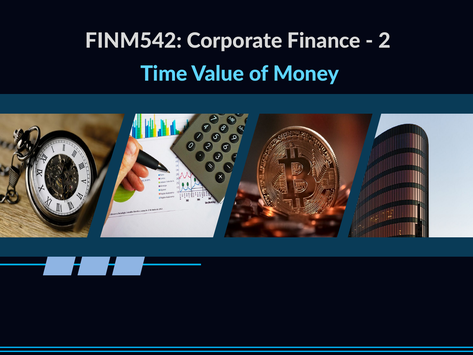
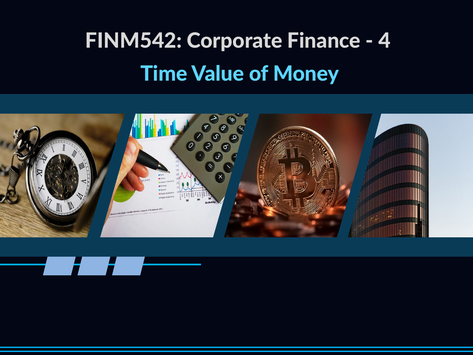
2: 2 -> 4 (385, 41)
